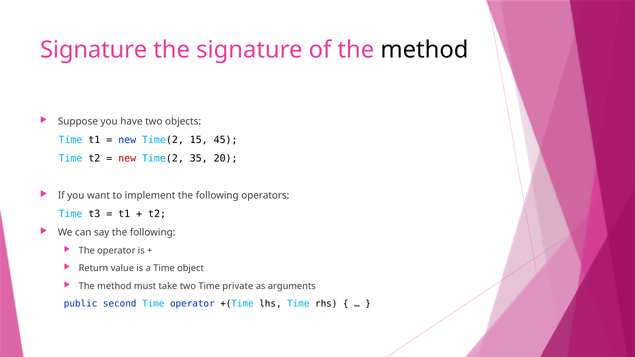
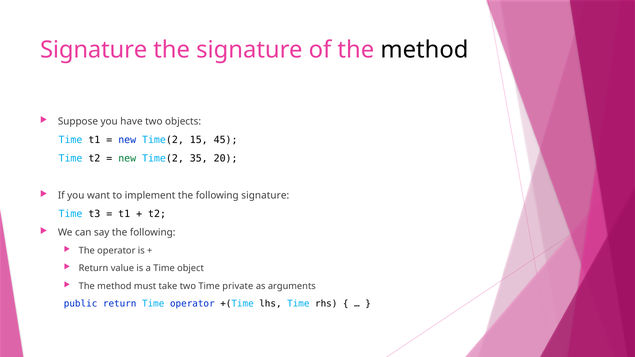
new colour: red -> green (127, 159)
following operators: operators -> signature (265, 196)
public second: second -> return (120, 304)
